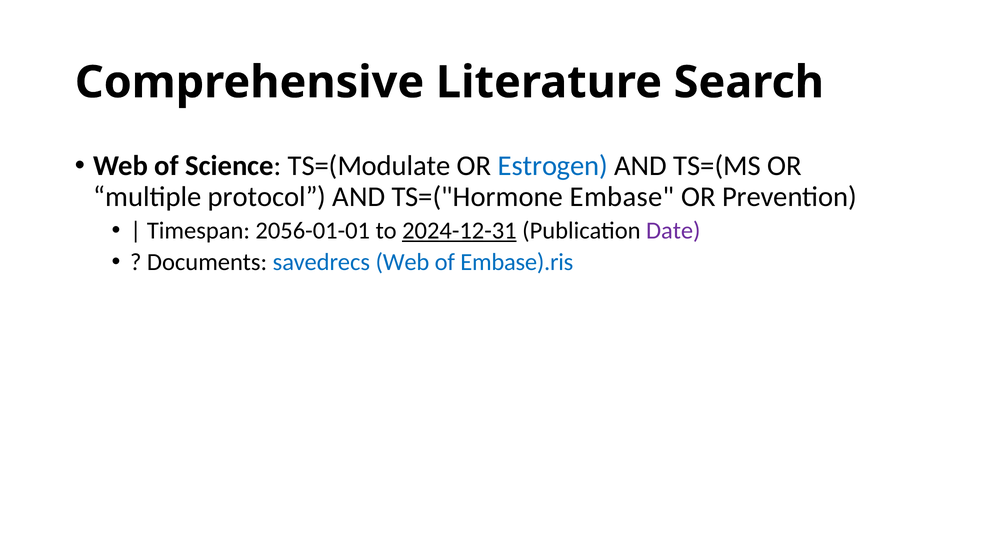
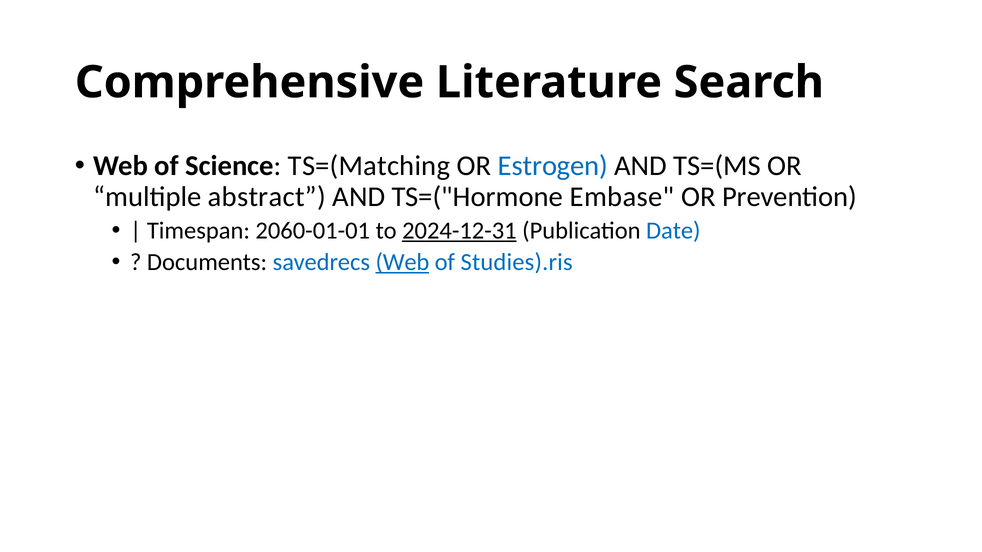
TS=(Modulate: TS=(Modulate -> TS=(Matching (369, 166)
protocol: protocol -> abstract (267, 197)
2056-01-01: 2056-01-01 -> 2060-01-01 (313, 231)
Date colour: purple -> blue (673, 231)
Web underline: none -> present (402, 262)
Embase).ris: Embase).ris -> Studies).ris (517, 262)
